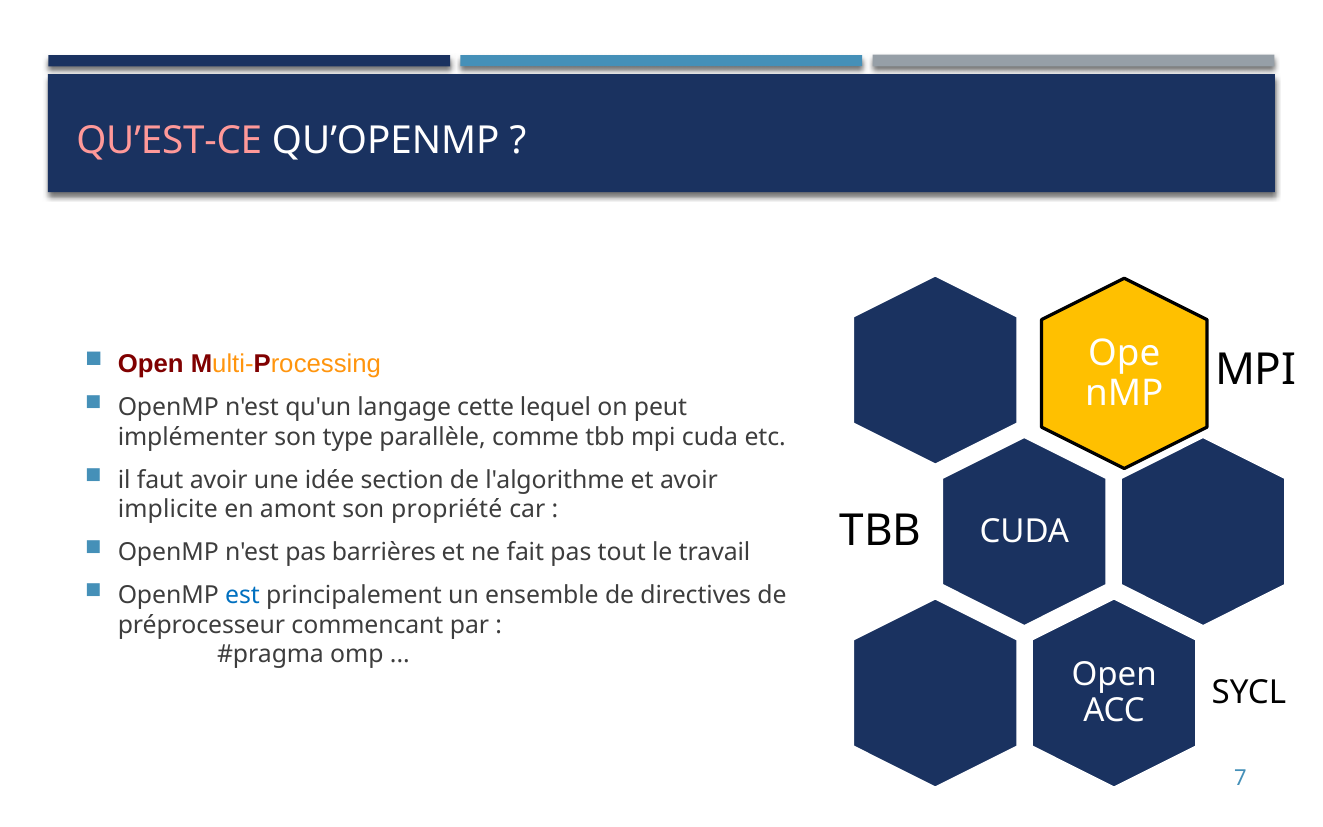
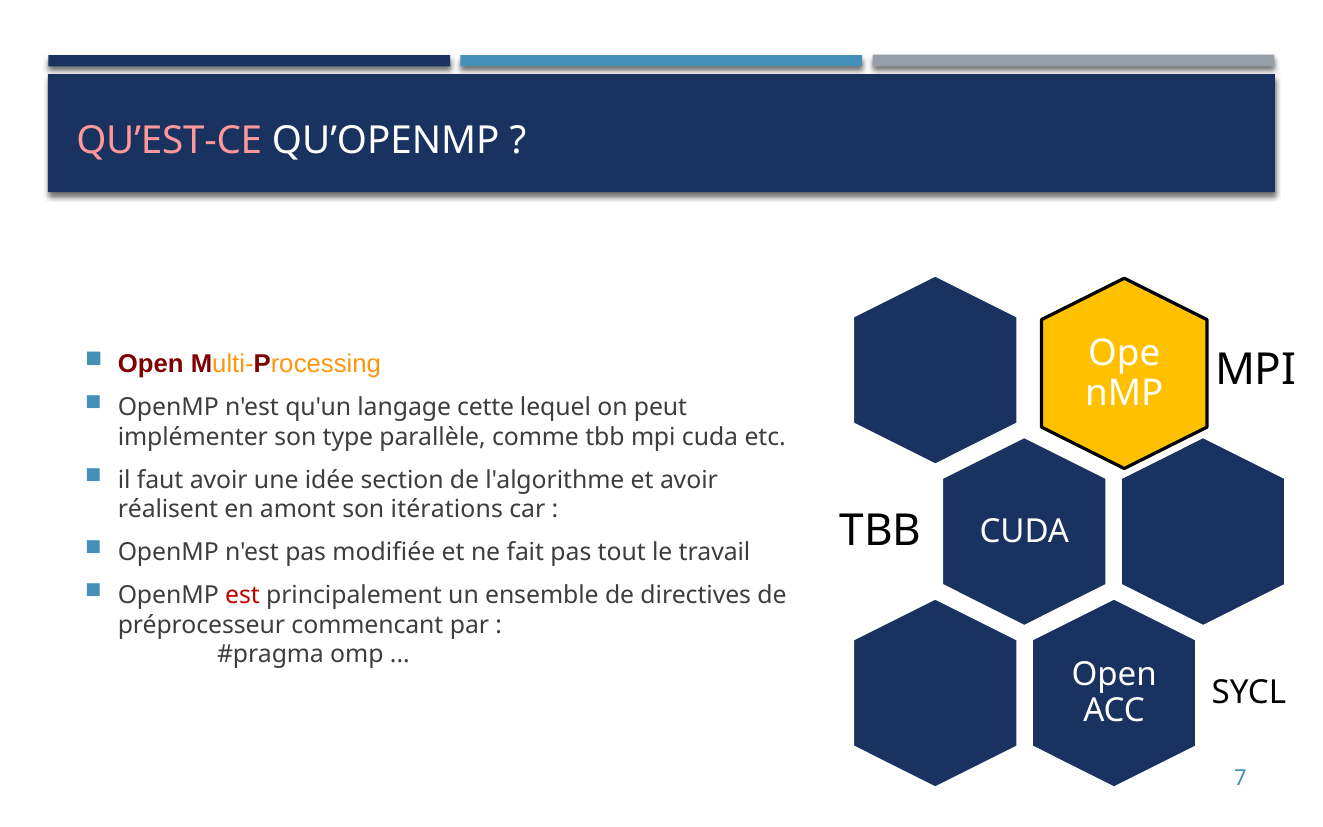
implicite: implicite -> réalisent (168, 509)
propriété: propriété -> itérations (447, 509)
barrières: barrières -> modifiée (384, 552)
est colour: blue -> red (243, 595)
